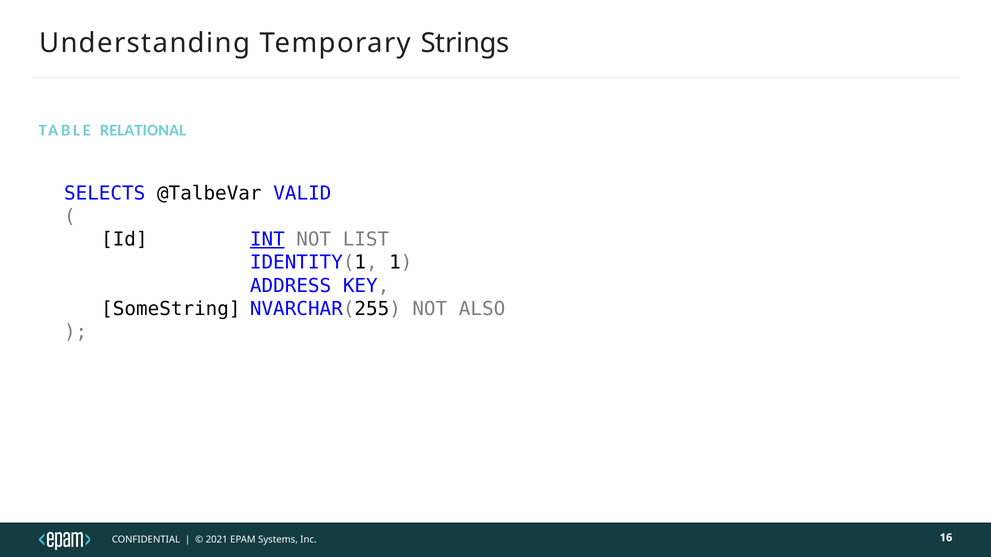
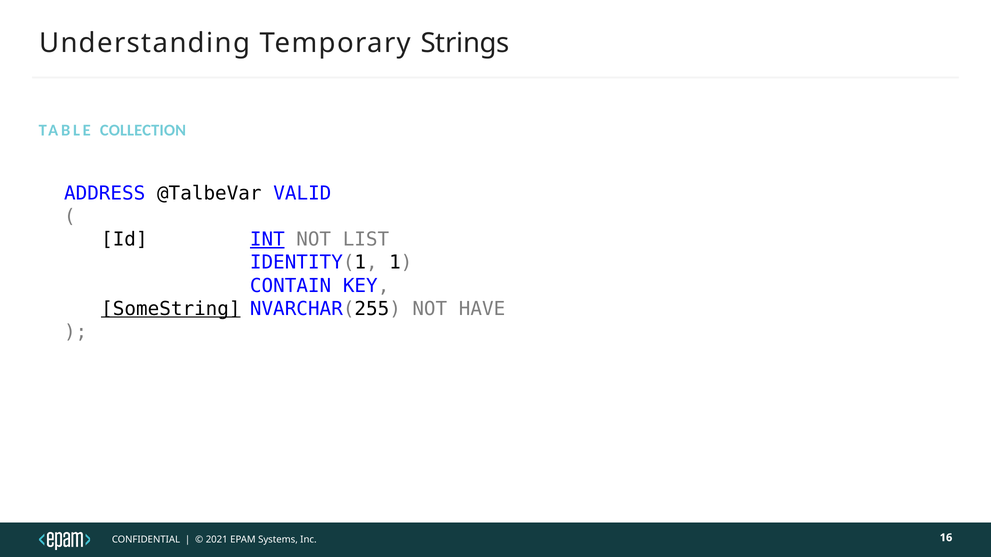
RELATIONAL: RELATIONAL -> COLLECTION (143, 130)
SELECTS: SELECTS -> ADDRESS (105, 193)
ADDRESS: ADDRESS -> CONTAIN (291, 286)
SomeString underline: none -> present (171, 309)
ALSO: ALSO -> HAVE (482, 309)
